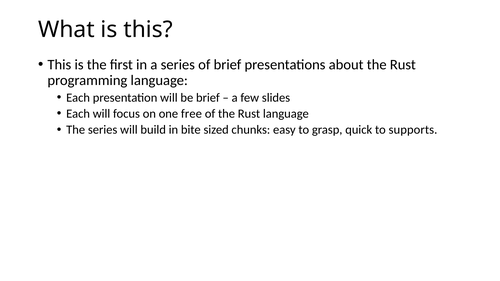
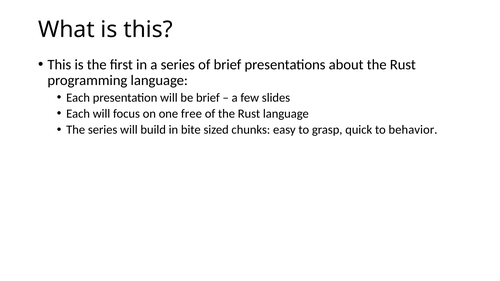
supports: supports -> behavior (413, 130)
